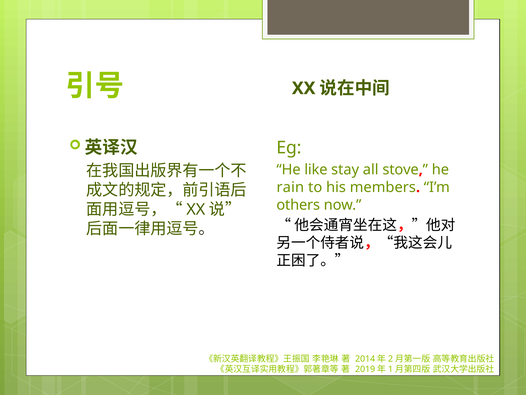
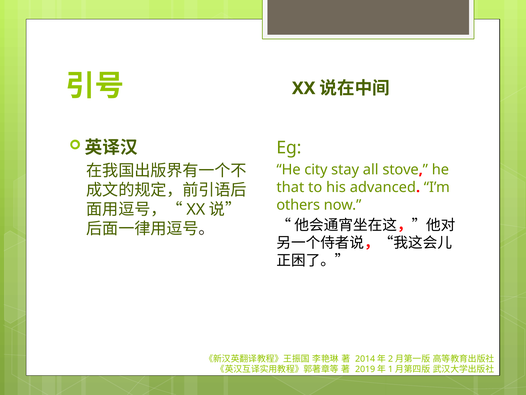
like: like -> city (316, 169)
rain: rain -> that (290, 187)
members: members -> advanced (383, 187)
